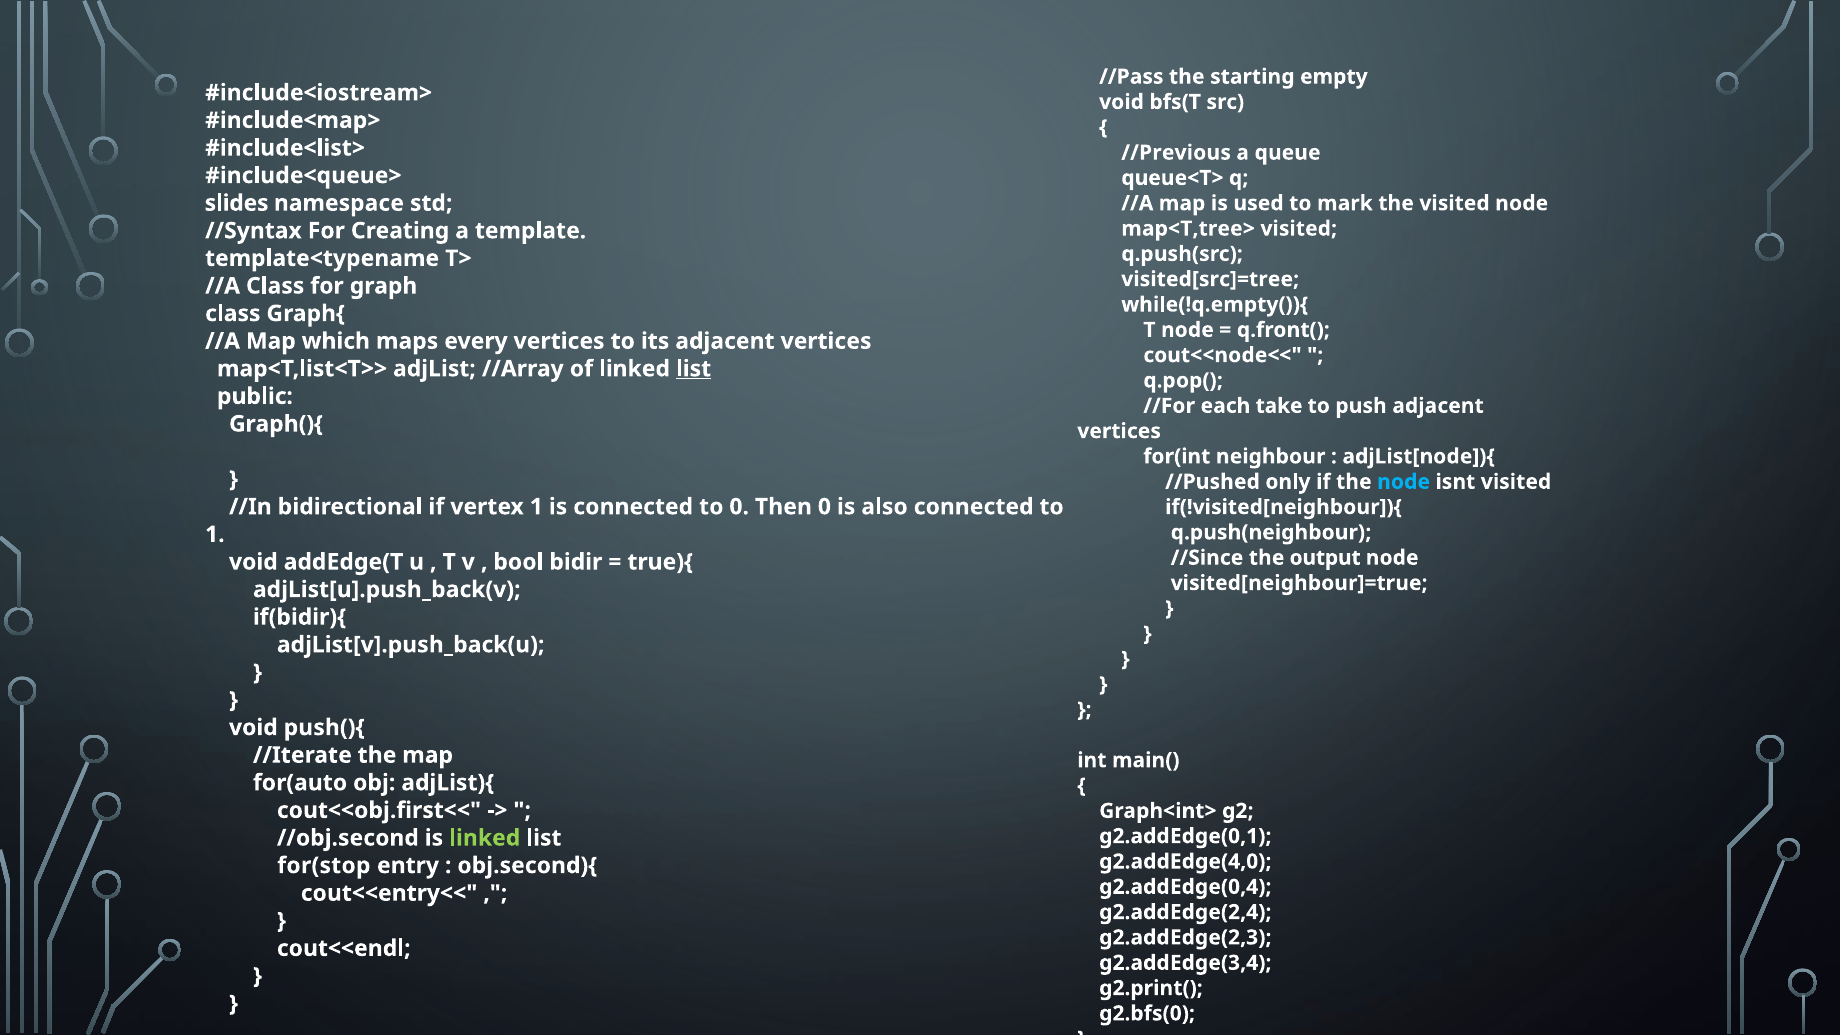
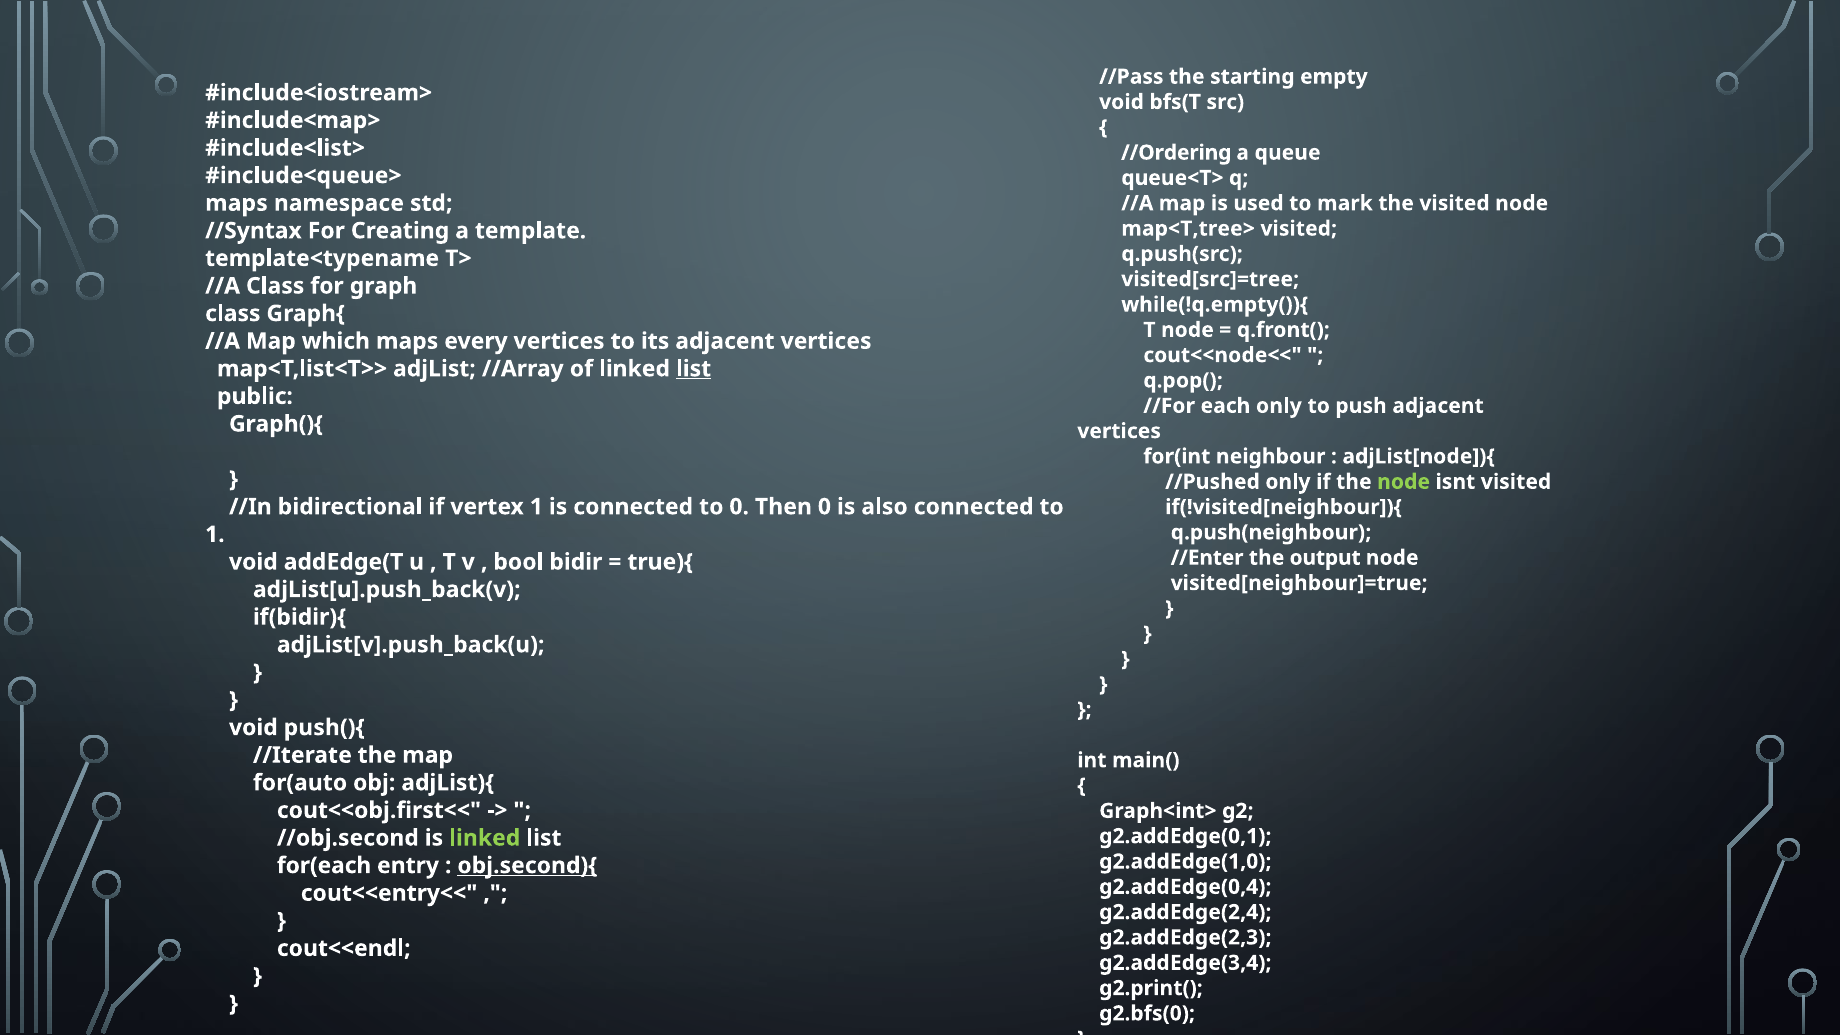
//Previous: //Previous -> //Ordering (1176, 153)
slides: slides -> maps (236, 203)
each take: take -> only (1279, 406)
node colour: light blue -> light green (1404, 482)
//Since: //Since -> //Enter (1207, 558)
g2.addEdge(4,0: g2.addEdge(4,0 -> g2.addEdge(1,0 (1185, 862)
for(stop: for(stop -> for(each (324, 866)
obj.second){ underline: none -> present (527, 866)
